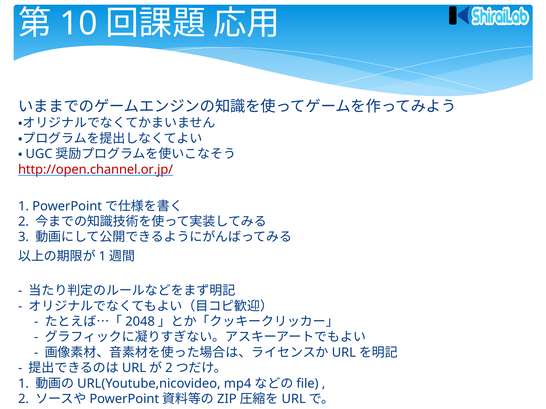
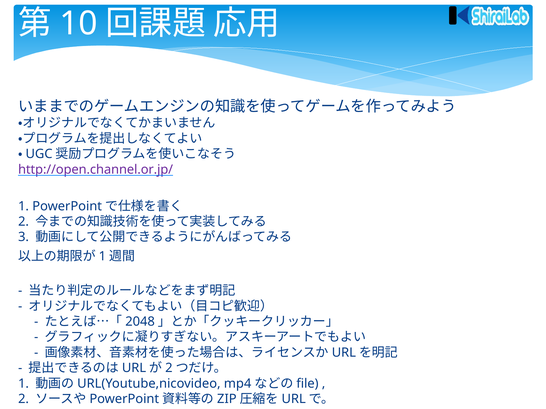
http://open.channel.or.jp/ colour: red -> purple (96, 170)
